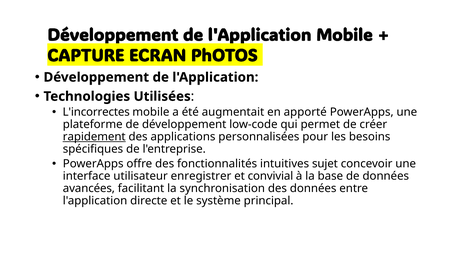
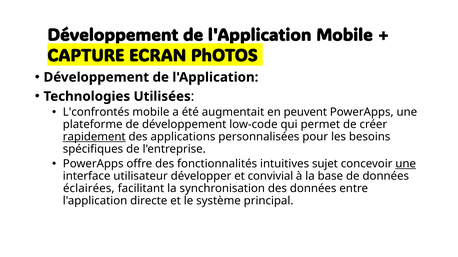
L'incorrectes: L'incorrectes -> L'confrontés (96, 112)
apporté: apporté -> peuvent (305, 112)
une underline: none -> present (406, 164)
enregistrer: enregistrer -> développer (201, 177)
avancées: avancées -> éclairées (89, 189)
